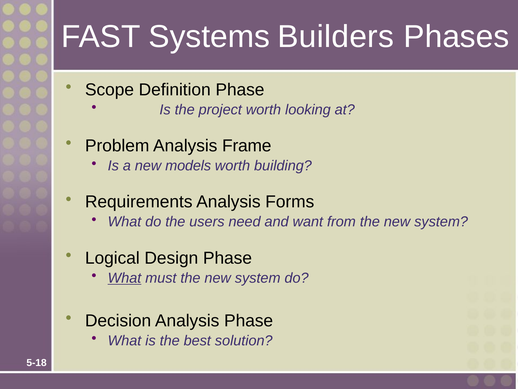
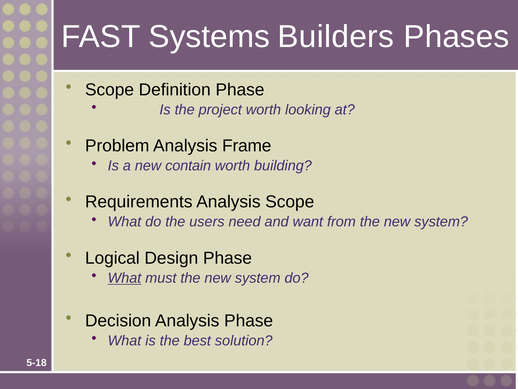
models: models -> contain (188, 166)
Analysis Forms: Forms -> Scope (290, 202)
